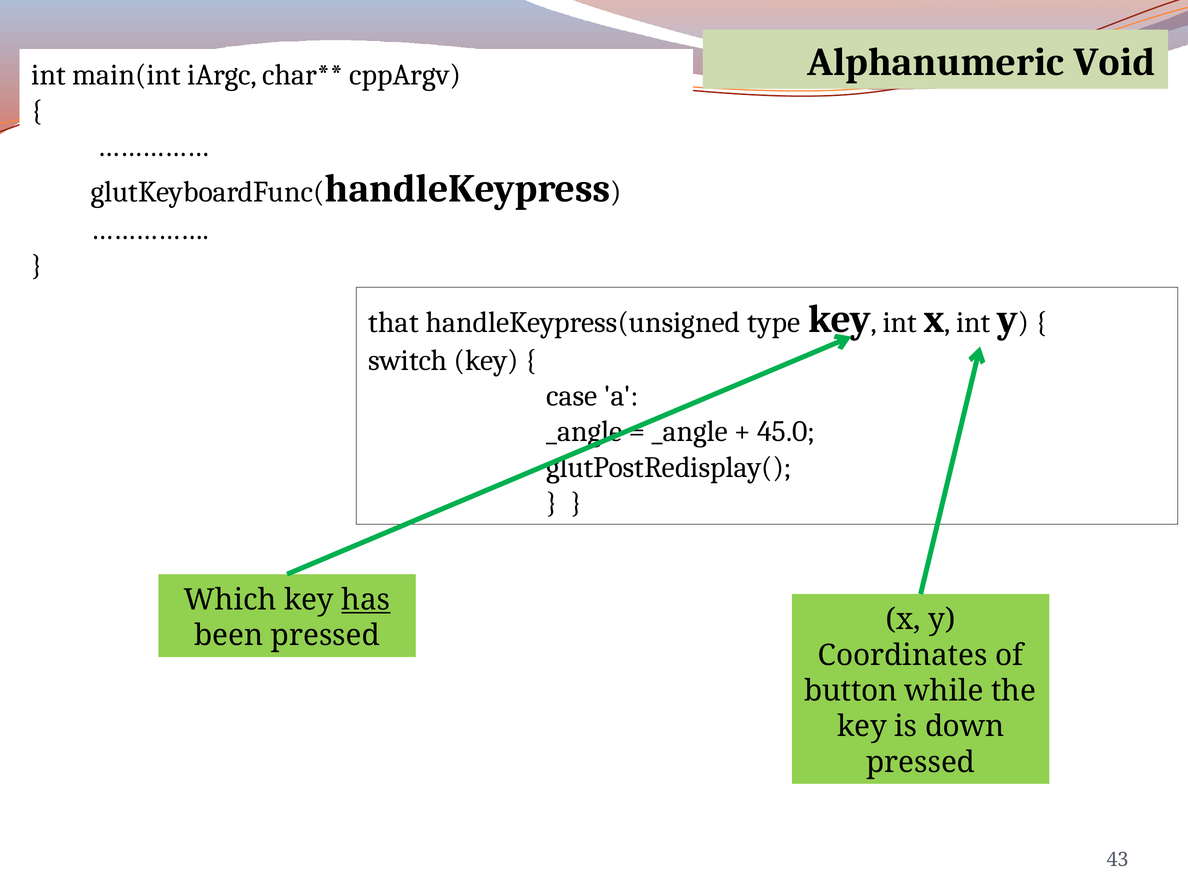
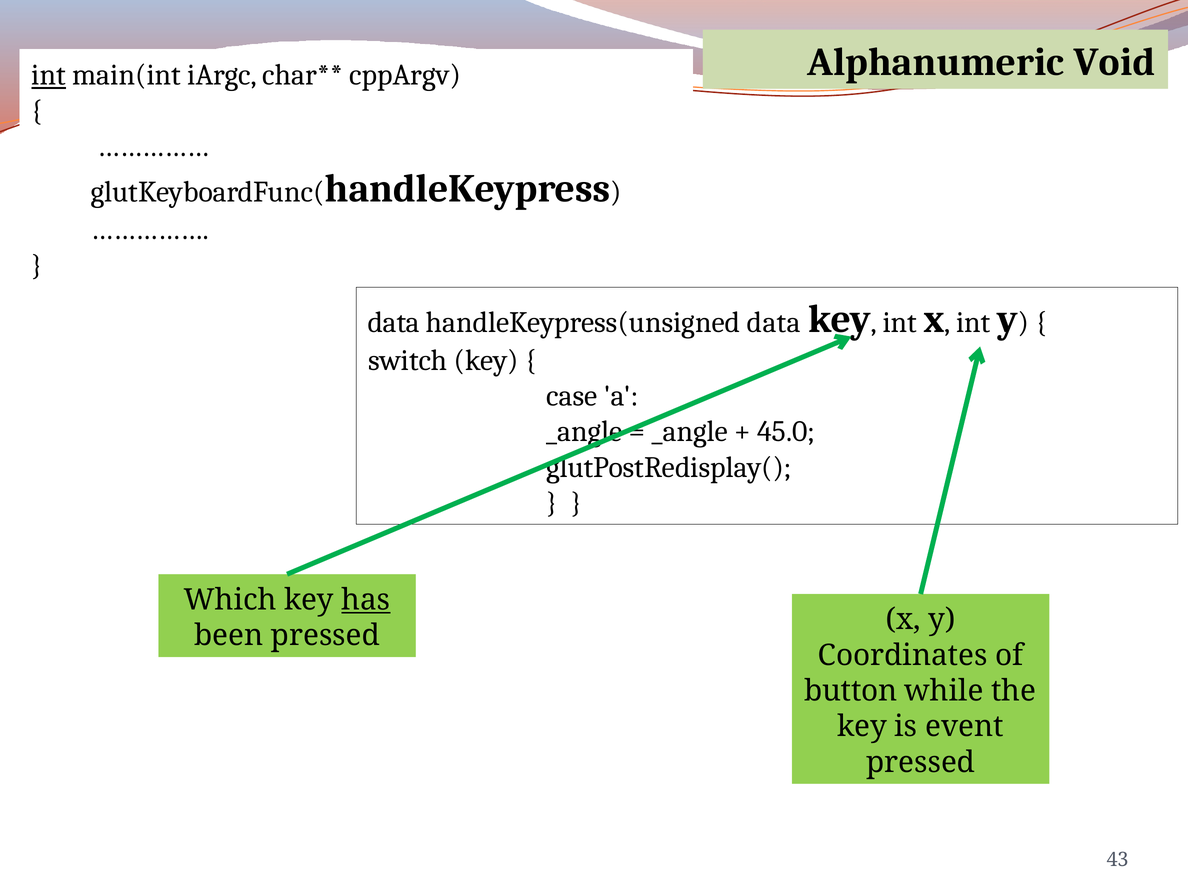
int underline: none -> present (49, 75)
that: that -> data (394, 323)
handleKeypress(unsigned type: type -> data (774, 323)
down: down -> event (964, 727)
